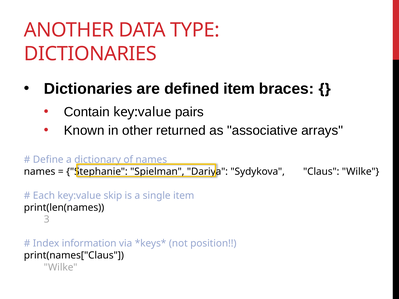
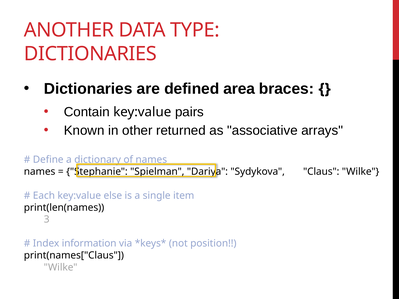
defined item: item -> area (239, 89)
skip: skip -> else (113, 196)
